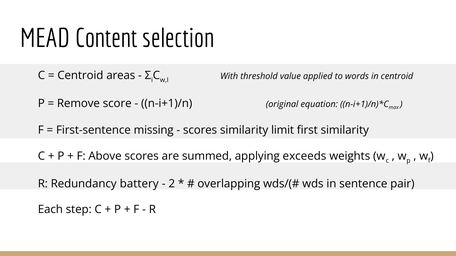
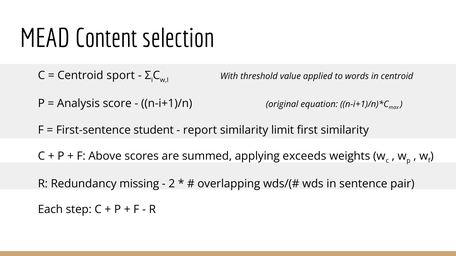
areas: areas -> sport (121, 76)
Remove: Remove -> Analysis (78, 103)
missing: missing -> student (154, 130)
scores: scores -> report (200, 130)
battery: battery -> missing (139, 184)
